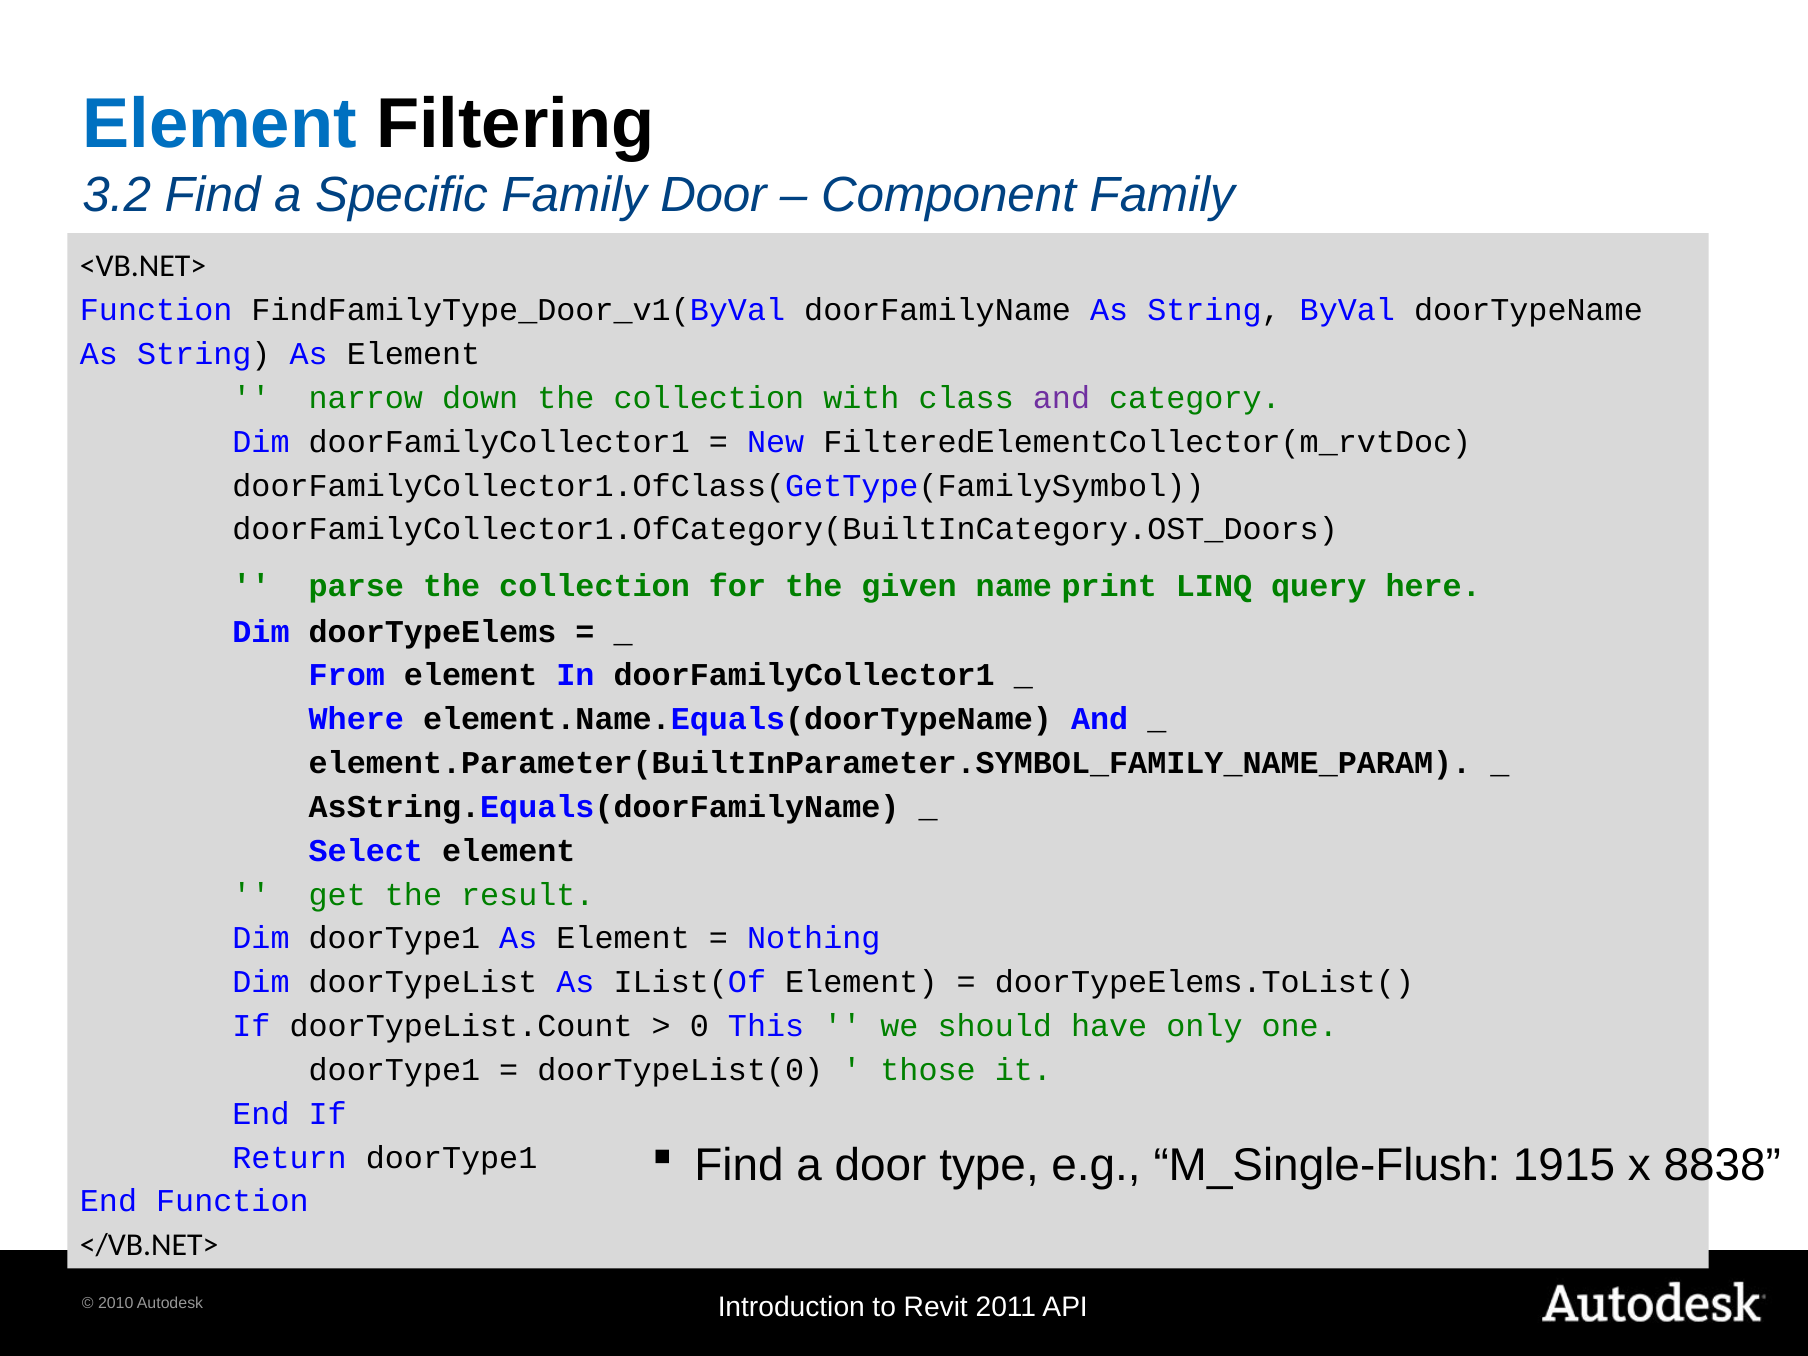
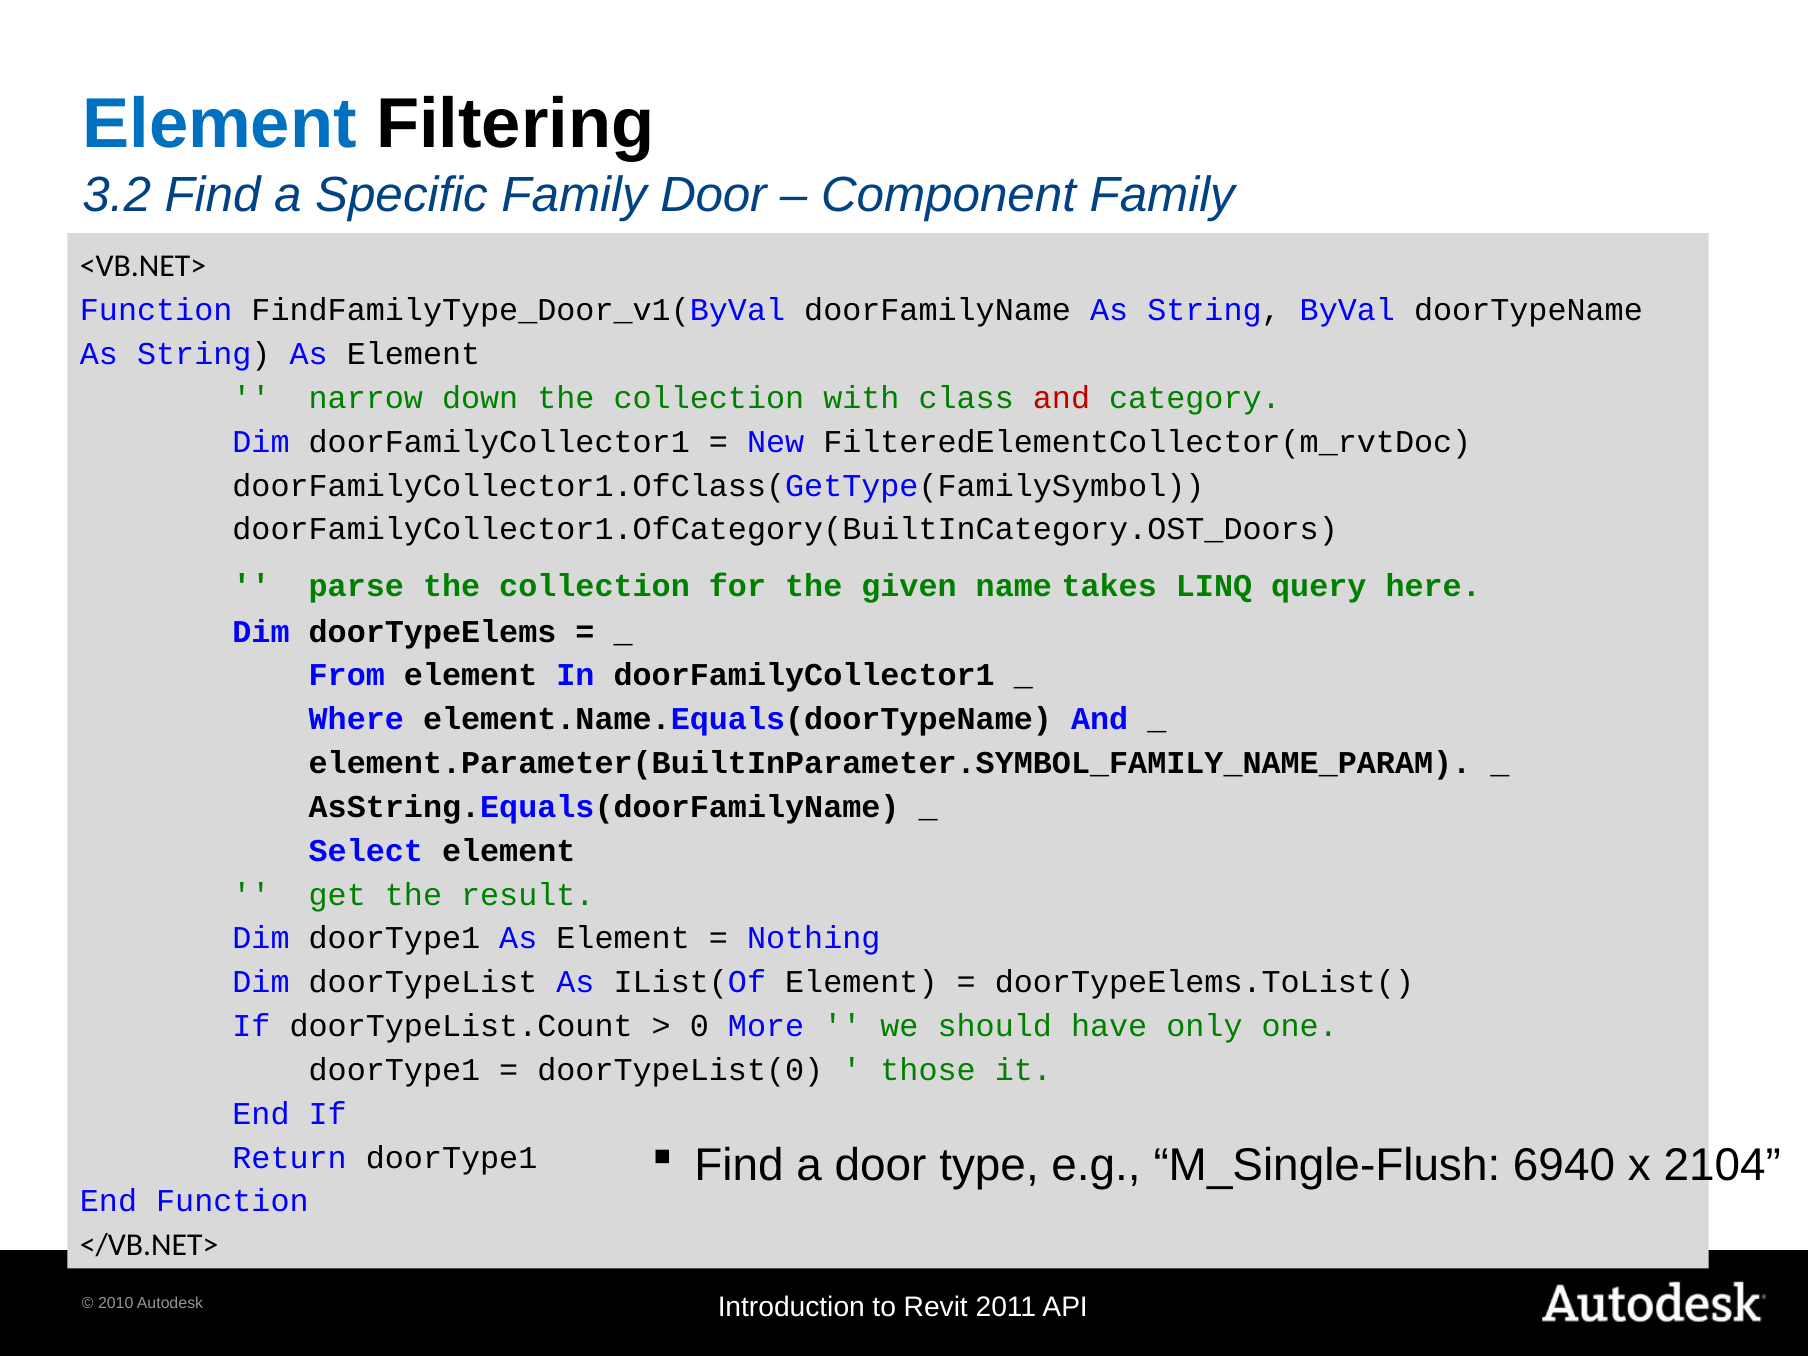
and colour: purple -> red (1062, 398)
print: print -> takes (1109, 586)
This: This -> More (766, 1026)
1915: 1915 -> 6940 (1564, 1165)
8838: 8838 -> 2104 (1722, 1165)
